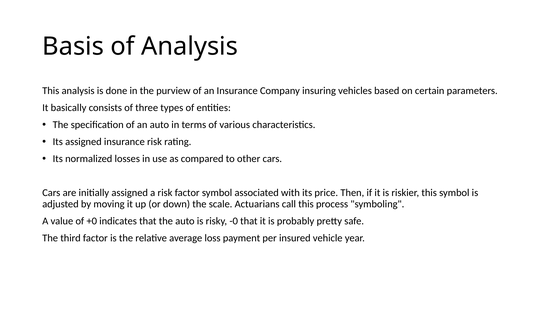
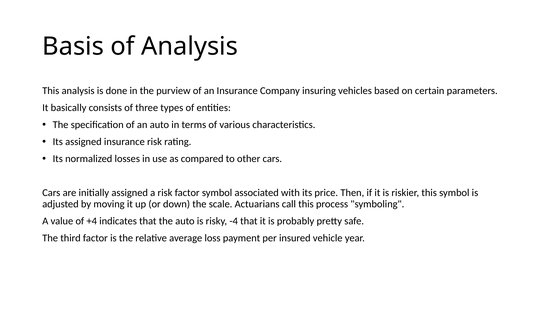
+0: +0 -> +4 (92, 221)
-0: -0 -> -4 (234, 221)
